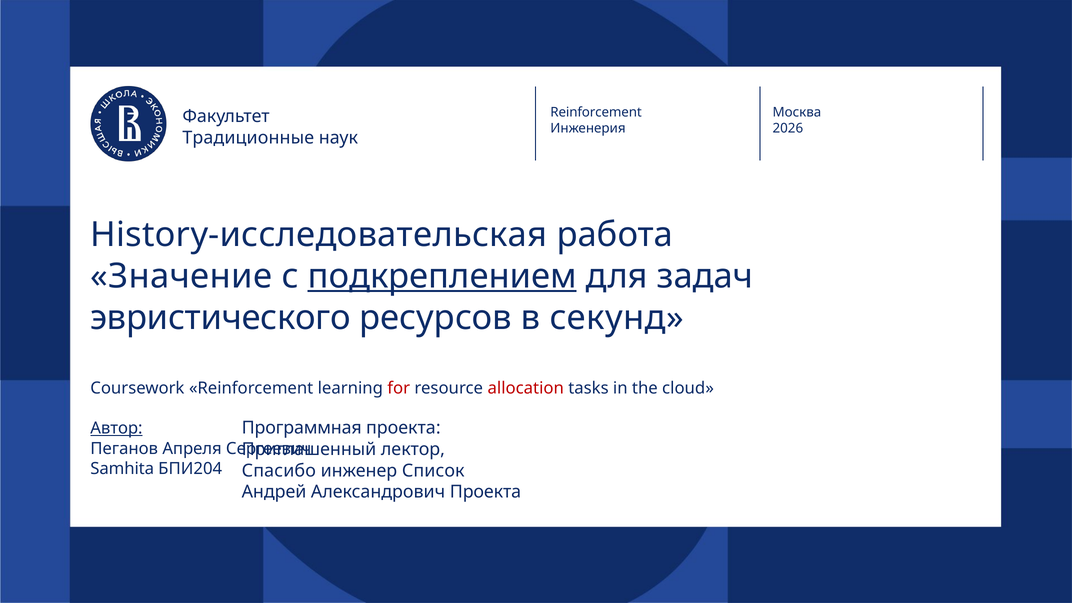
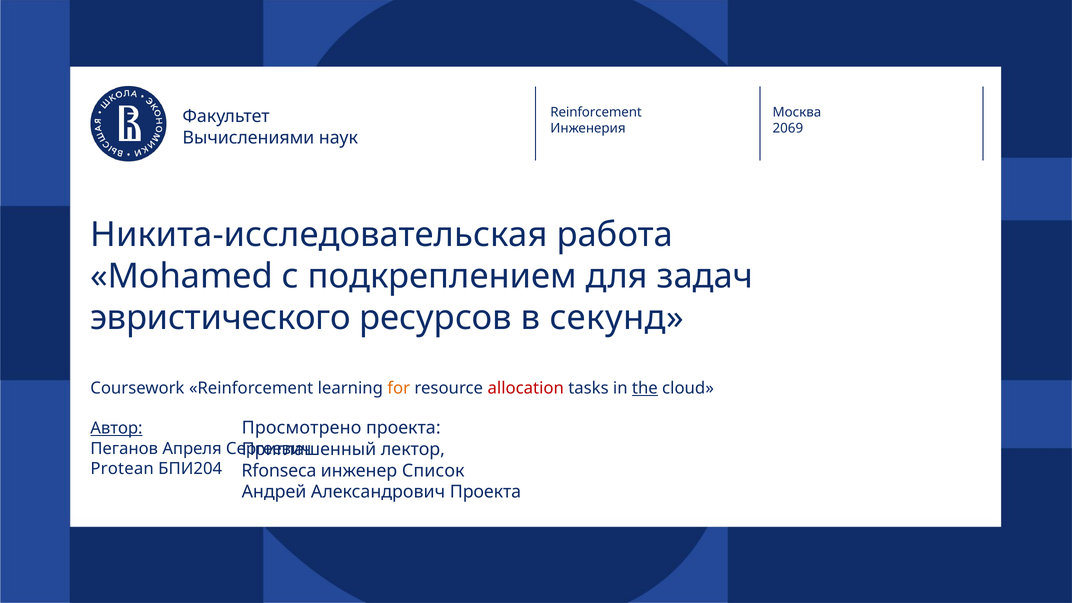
2026: 2026 -> 2069 (788, 128)
Традиционные: Традиционные -> Вычислениями (248, 138)
History-исследовательская: History-исследовательская -> Никита-исследовательская (319, 235)
Значение: Значение -> Mohamed (182, 276)
подкреплением underline: present -> none (442, 276)
for colour: red -> orange (399, 388)
the underline: none -> present (645, 388)
Программная: Программная -> Просмотрено (302, 428)
Samhita: Samhita -> Protean (122, 469)
Спасибо: Спасибо -> Rfonseca (279, 471)
